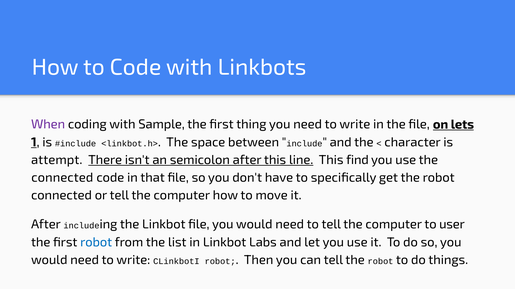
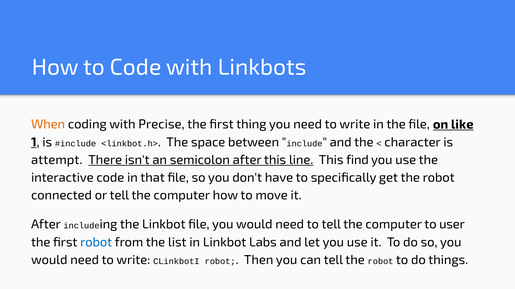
When colour: purple -> orange (48, 125)
Sample: Sample -> Precise (161, 125)
lets: lets -> like (462, 125)
connected: connected -> interactive (62, 178)
